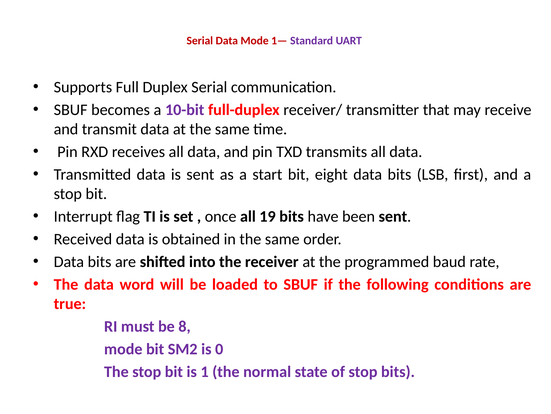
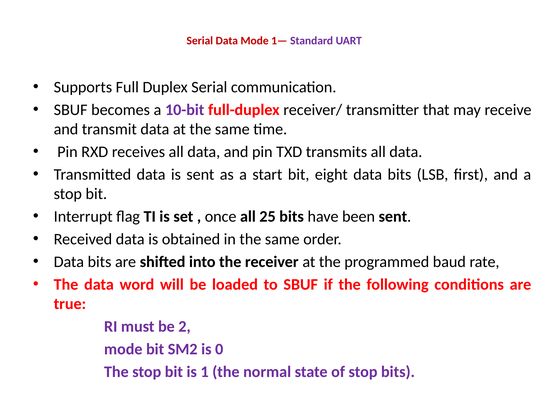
19: 19 -> 25 (268, 216)
8: 8 -> 2 (185, 326)
